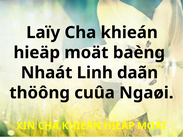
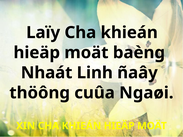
daãn: daãn -> ñaây (137, 73)
